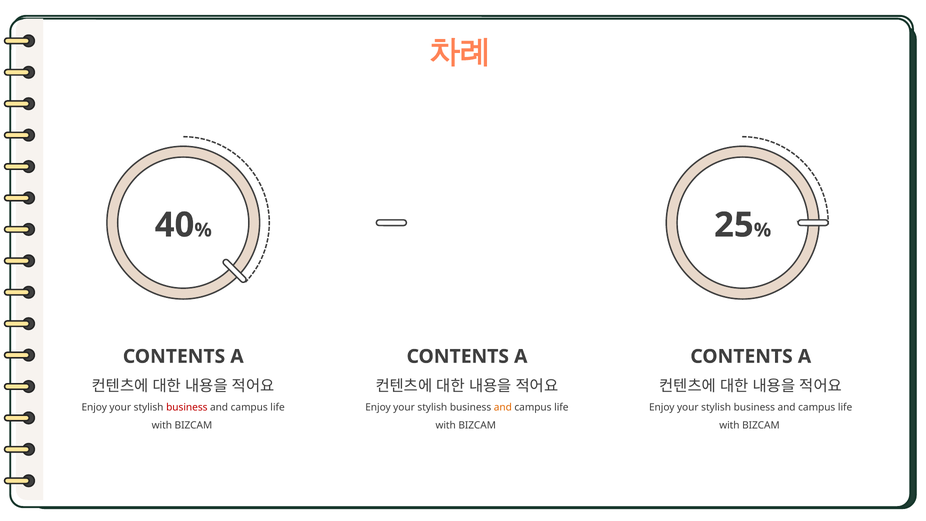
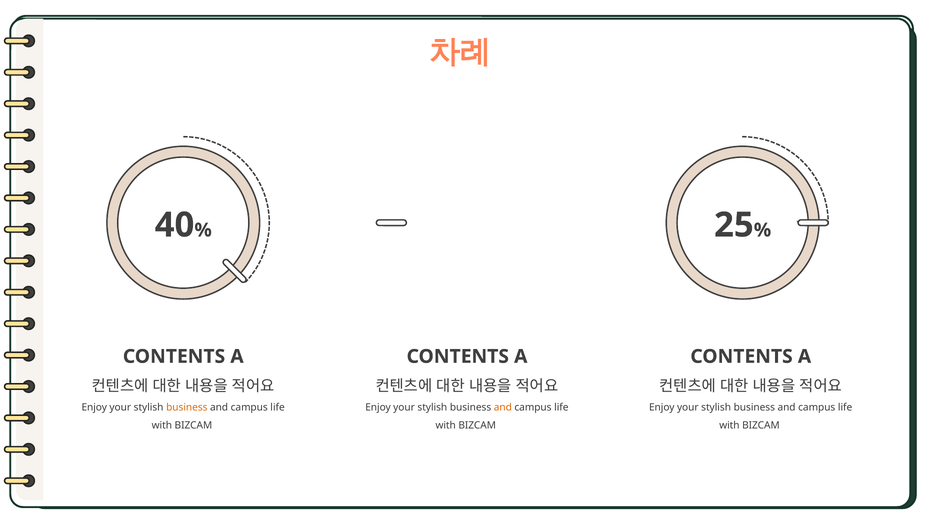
business colour: red -> orange (187, 407)
